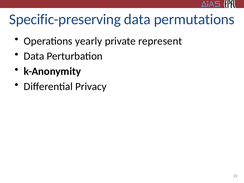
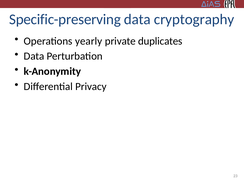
permutations: permutations -> cryptography (194, 19)
represent: represent -> duplicates (160, 41)
